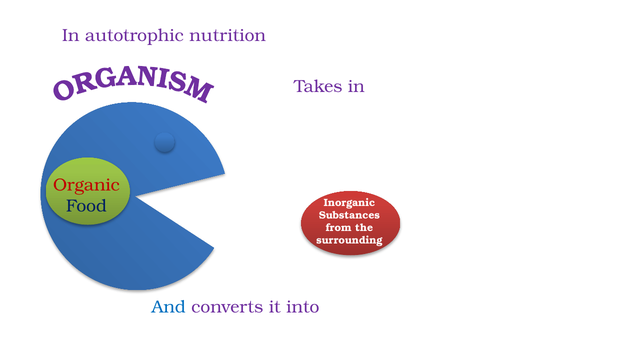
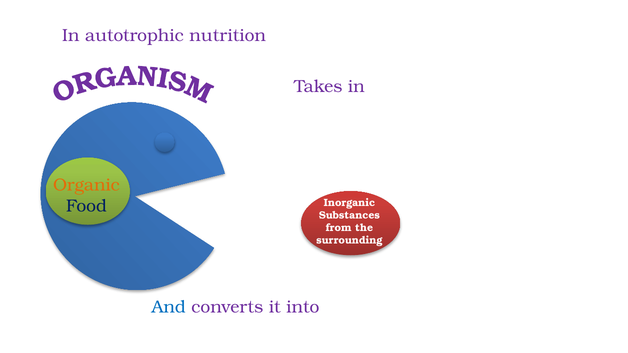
Organic colour: red -> orange (86, 185)
